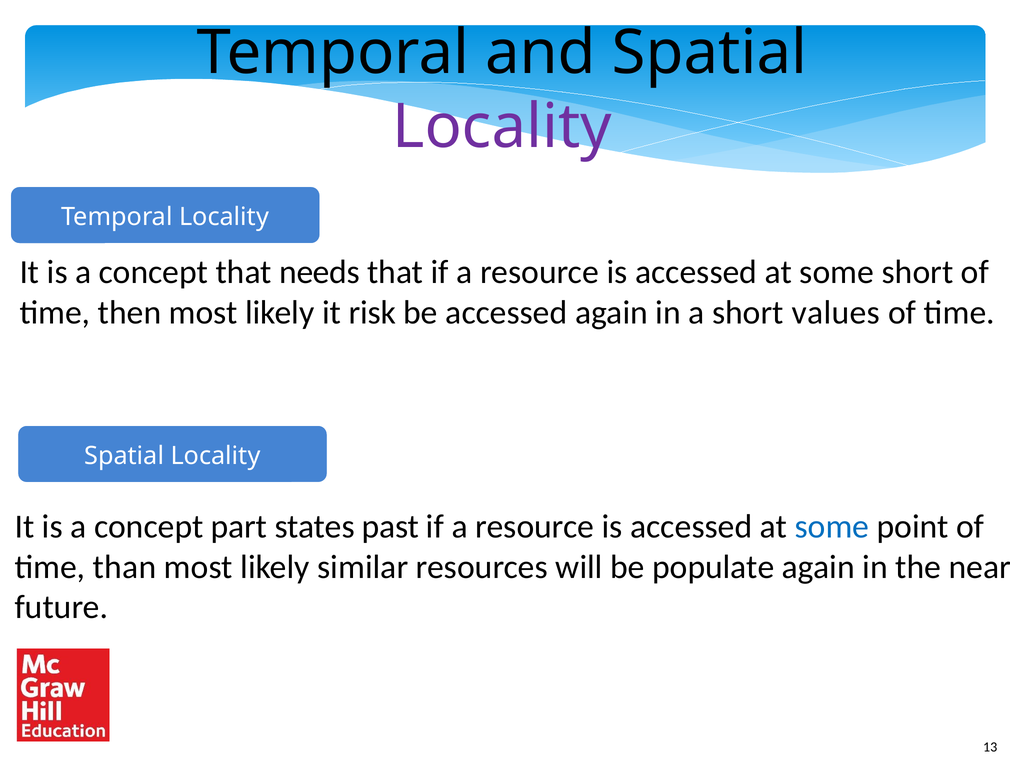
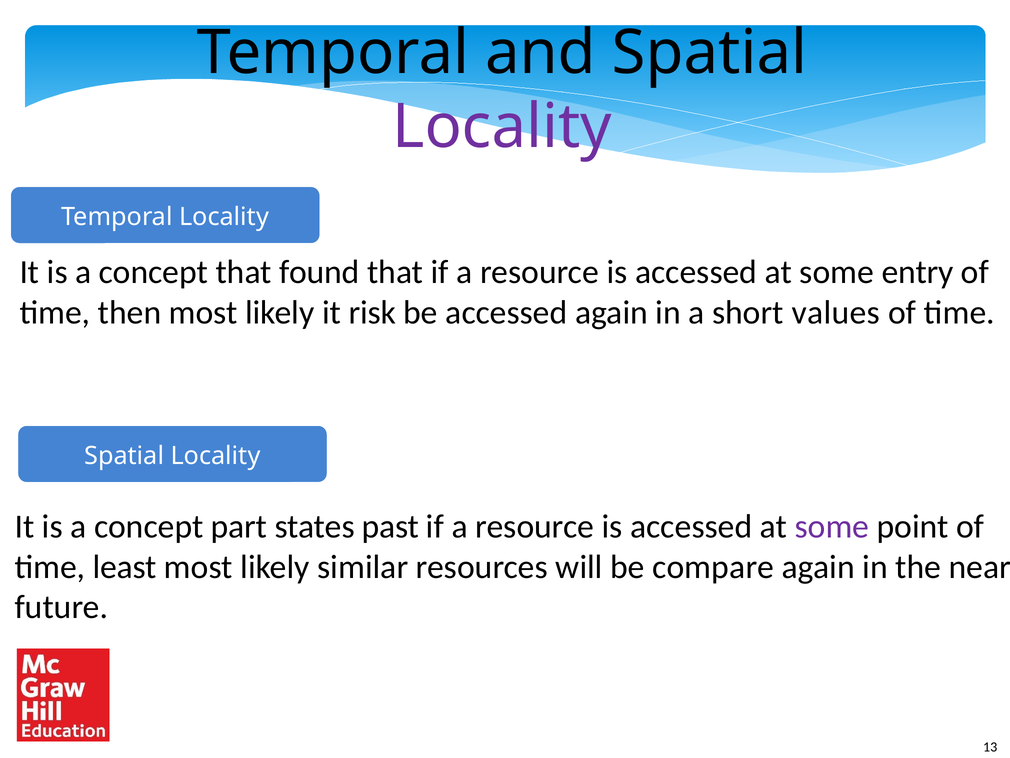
needs: needs -> found (319, 272)
some short: short -> entry (918, 272)
some colour: blue -> purple (832, 526)
than: than -> least (125, 567)
populate: populate -> compare (713, 567)
